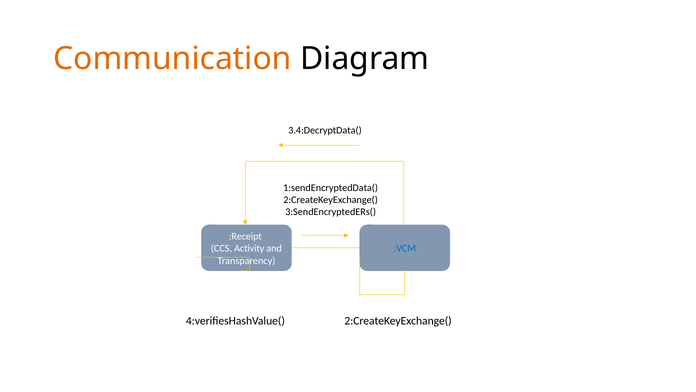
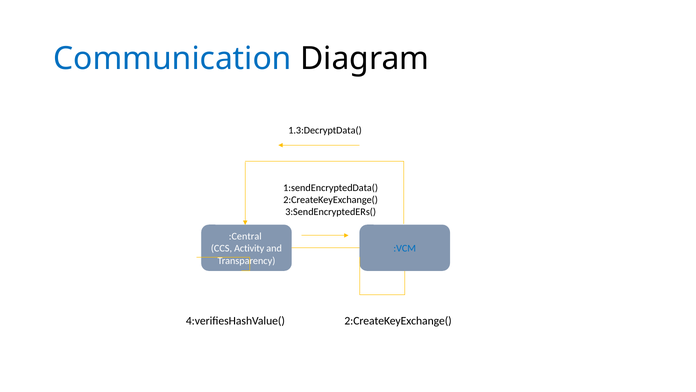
Communication colour: orange -> blue (172, 58)
3.4:DecryptData(: 3.4:DecryptData( -> 1.3:DecryptData( (325, 130)
:Receipt: :Receipt -> :Central (245, 236)
